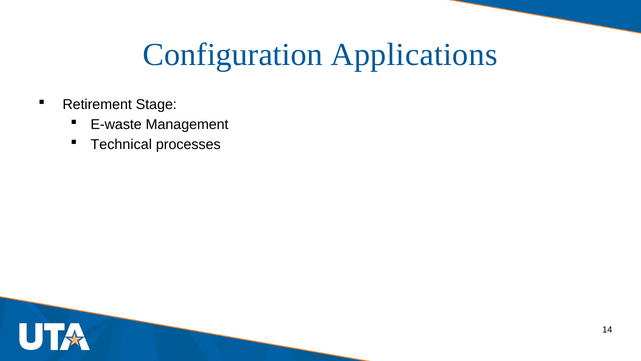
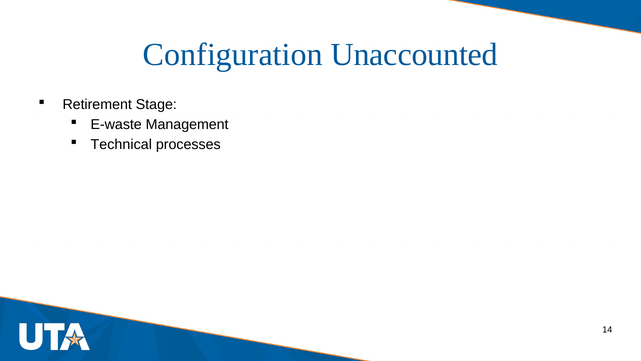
Applications: Applications -> Unaccounted (414, 54)
